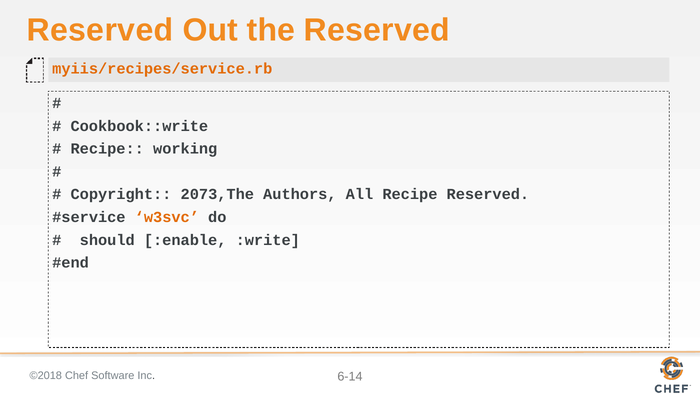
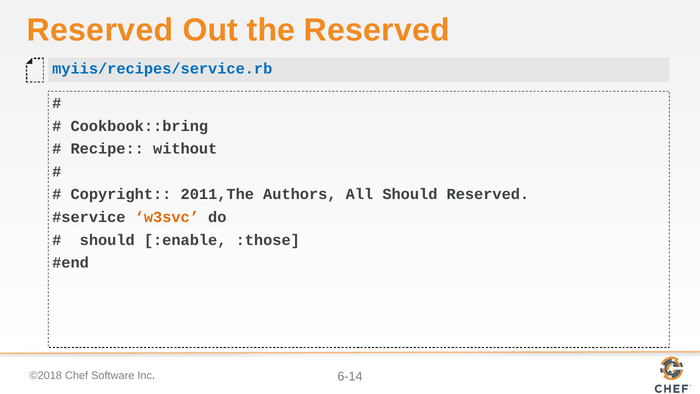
myiis/recipes/service.rb colour: orange -> blue (162, 69)
Cookbook::write: Cookbook::write -> Cookbook::bring (139, 126)
working: working -> without (185, 149)
2073,The: 2073,The -> 2011,The (217, 194)
All Recipe: Recipe -> Should (410, 194)
:write: :write -> :those (268, 240)
